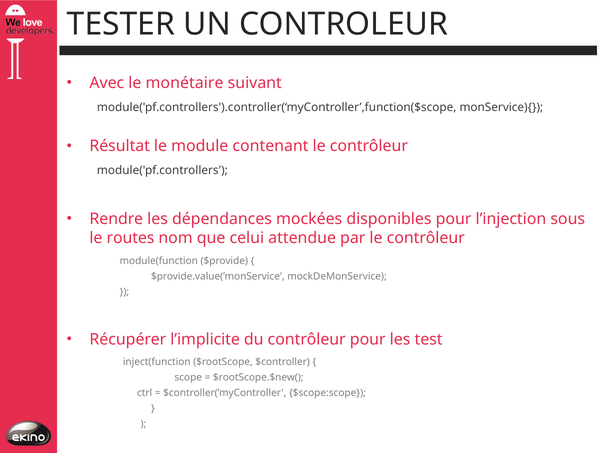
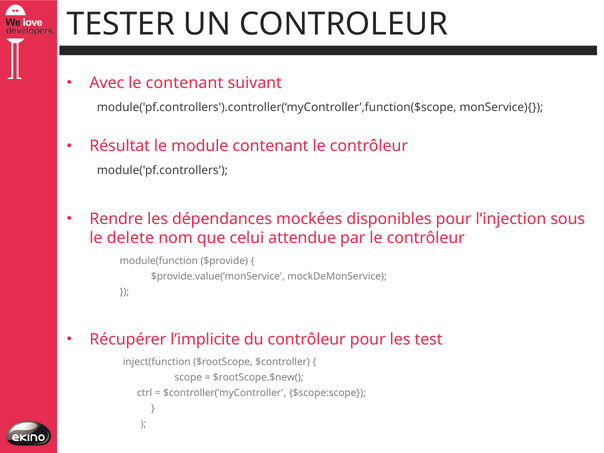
le monétaire: monétaire -> contenant (185, 83)
routes: routes -> delete (130, 238)
